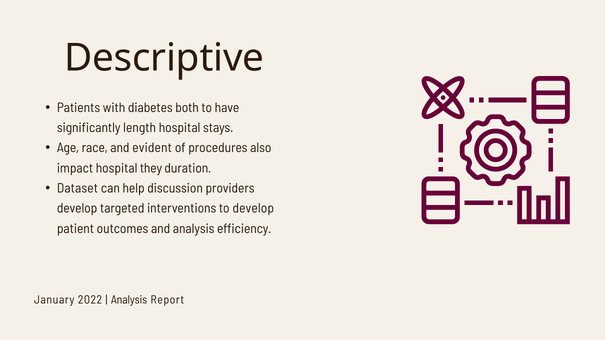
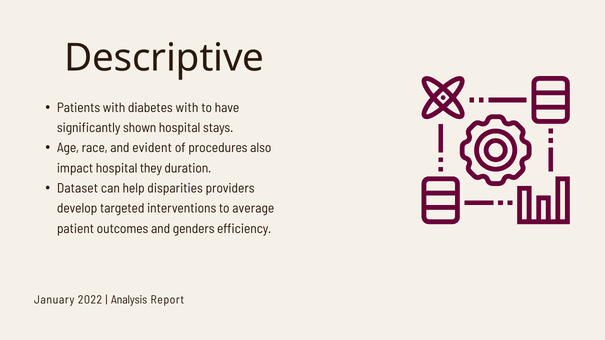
diabetes both: both -> with (187, 108)
length: length -> shown (140, 128)
discussion: discussion -> disparities (175, 189)
to develop: develop -> average (253, 209)
and analysis: analysis -> genders (194, 229)
